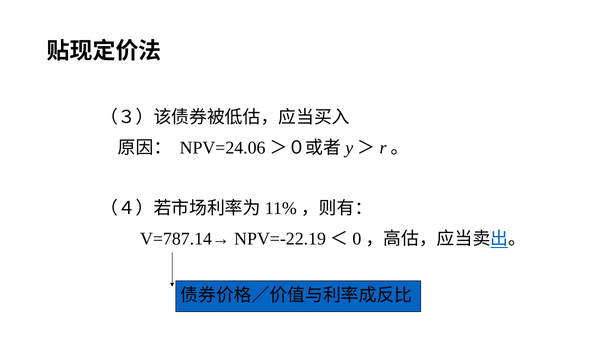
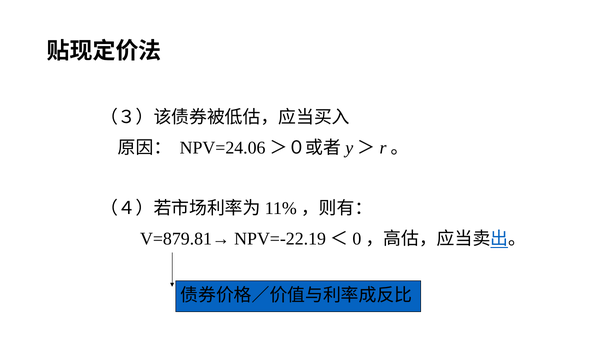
V=787.14→: V=787.14→ -> V=879.81→ (185, 239)
